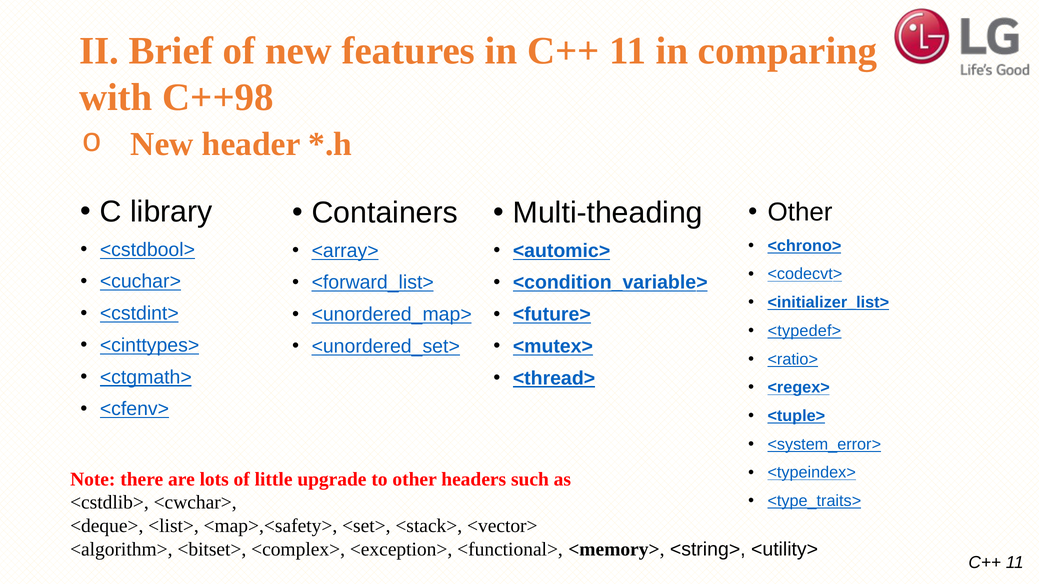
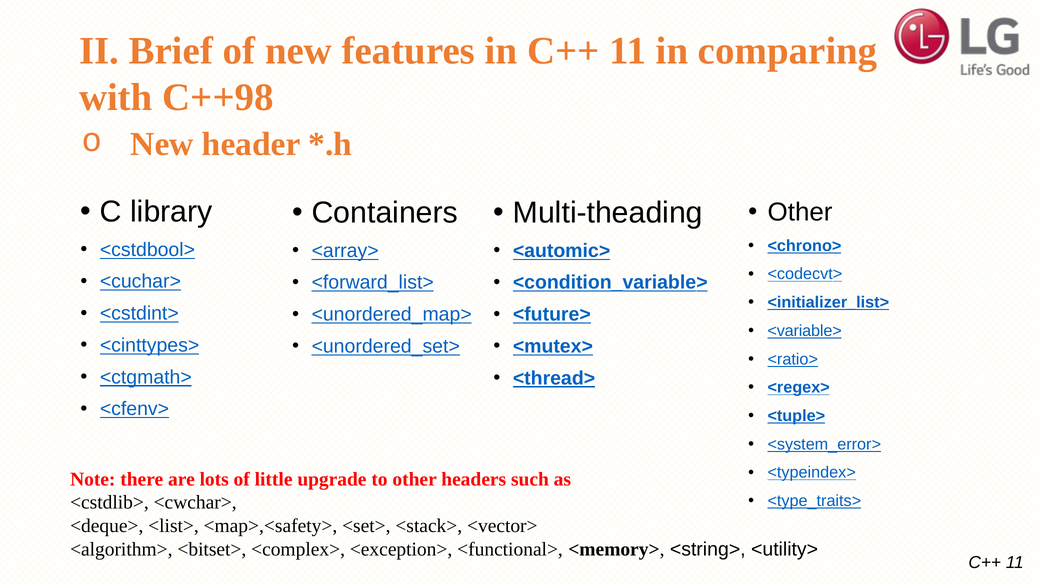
<typedef>: <typedef> -> <variable> (805, 331)
